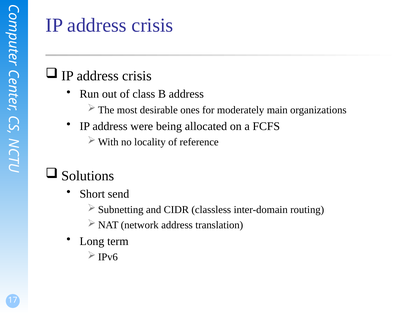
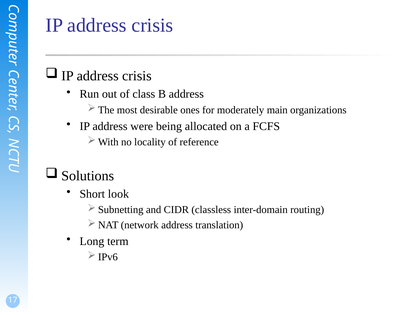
send: send -> look (118, 194)
